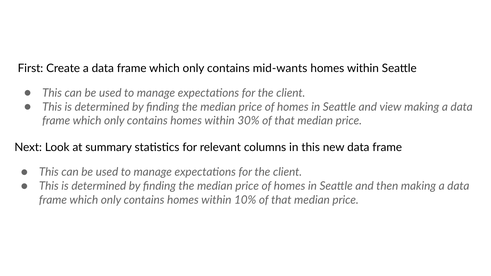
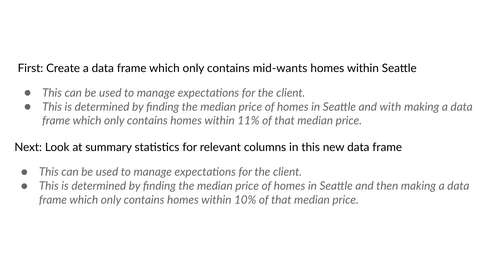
view: view -> with (390, 107)
30%: 30% -> 11% (248, 121)
